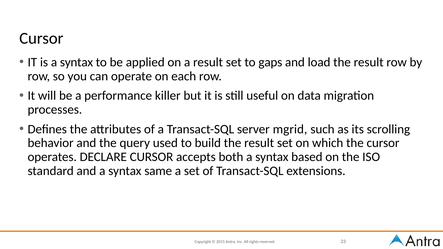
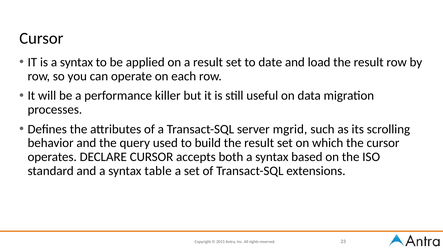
gaps: gaps -> date (270, 62)
same: same -> table (158, 171)
